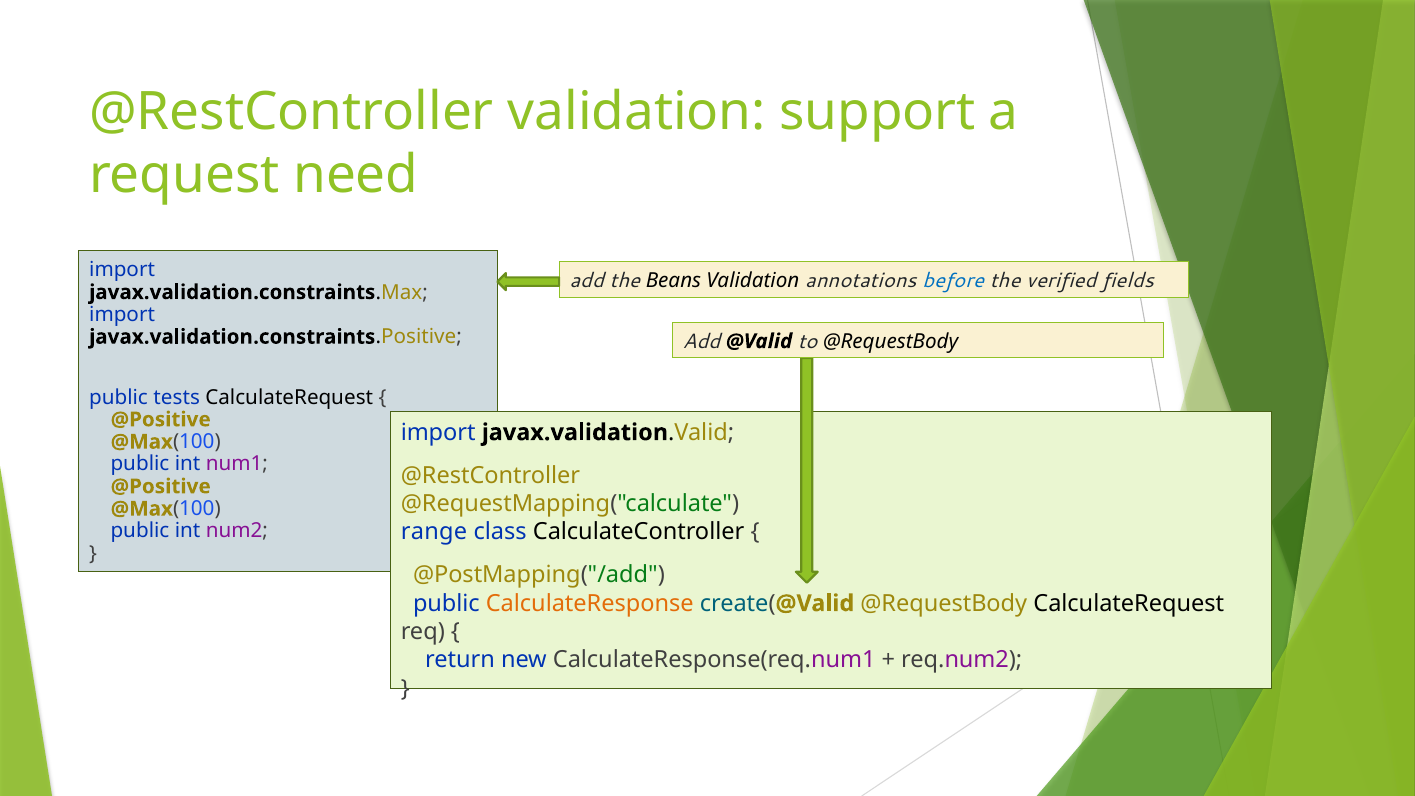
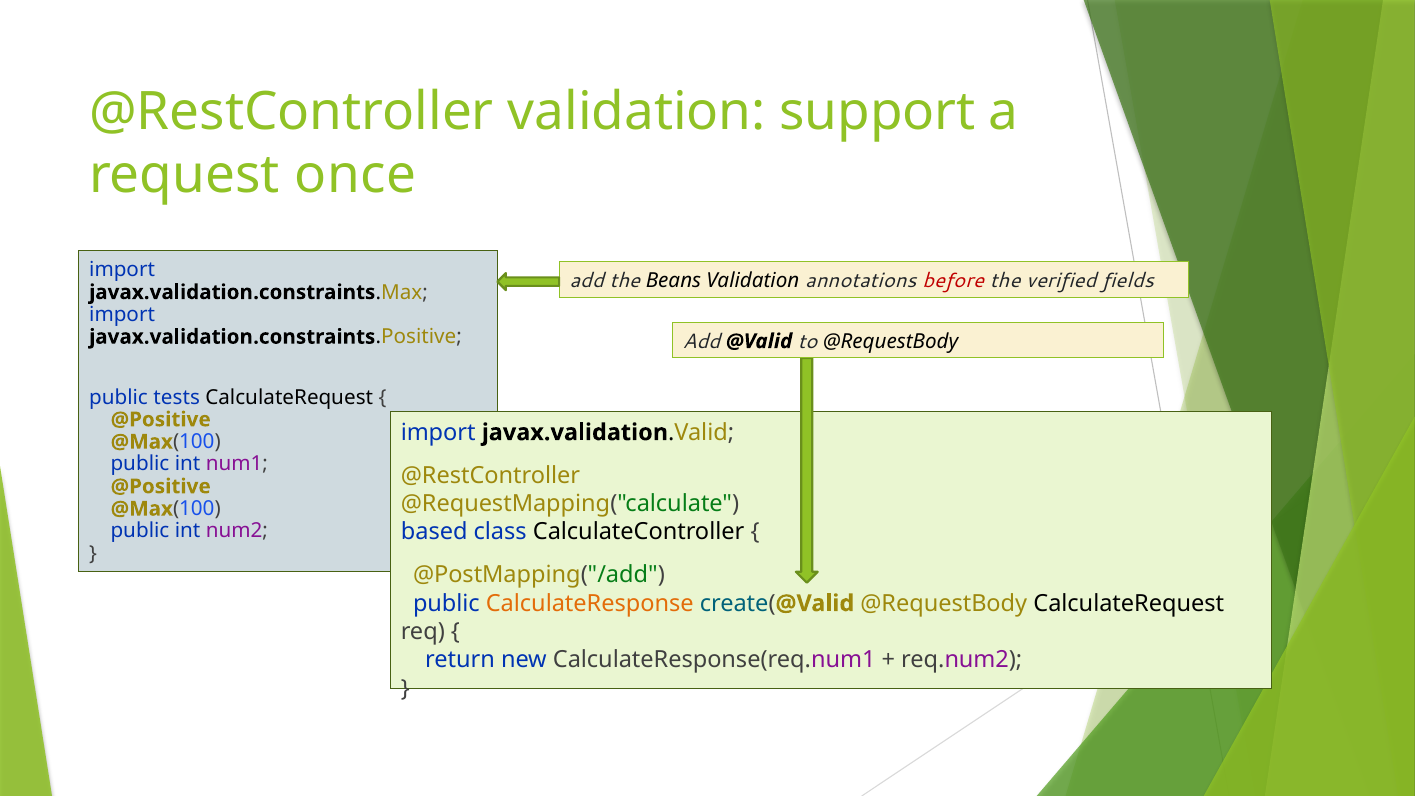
need: need -> once (355, 175)
before colour: blue -> red (953, 281)
range: range -> based (434, 532)
